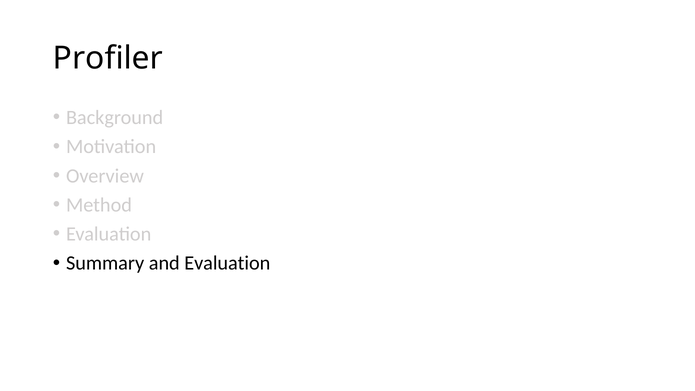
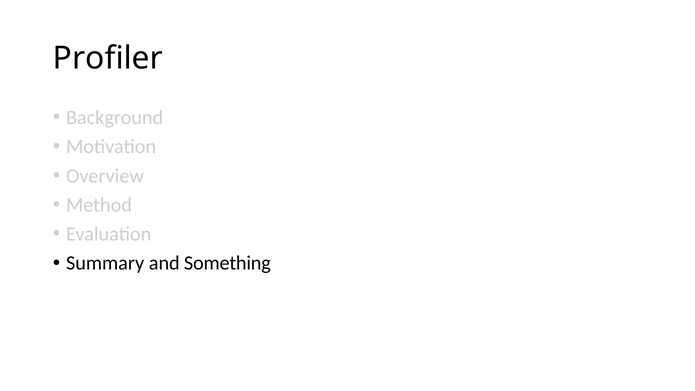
and Evaluation: Evaluation -> Something (227, 263)
